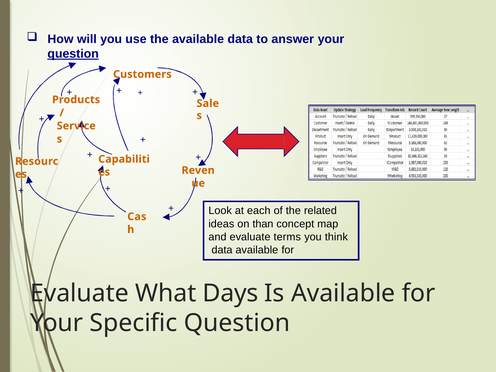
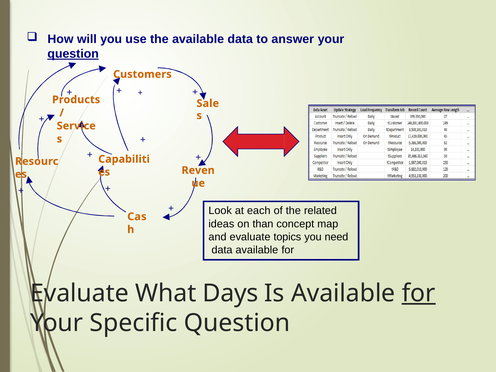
terms: terms -> topics (287, 237)
think: think -> need (336, 237)
for underline: none -> present (419, 293)
